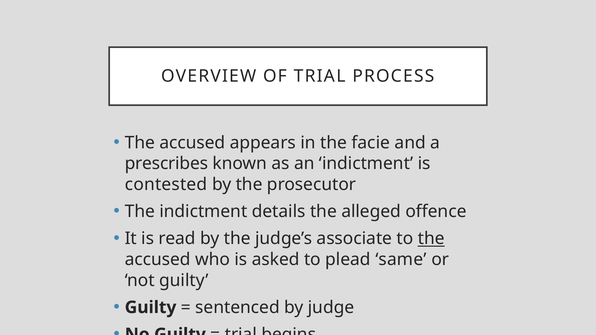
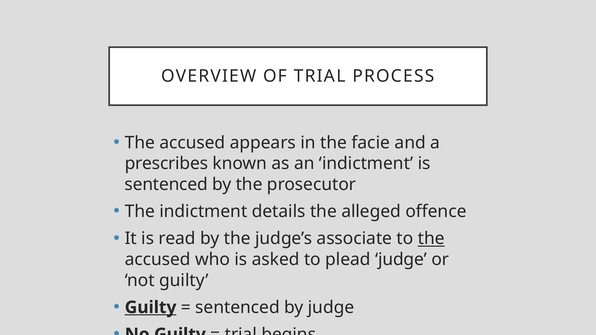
contested: contested -> sentenced (166, 185)
plead same: same -> judge (401, 260)
Guilty underline: none -> present (151, 308)
